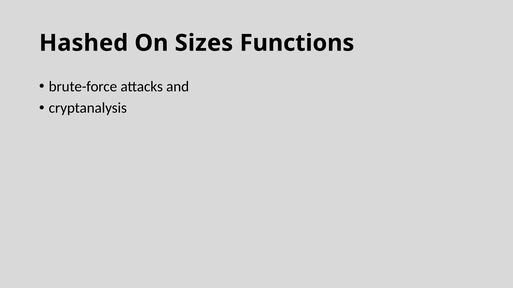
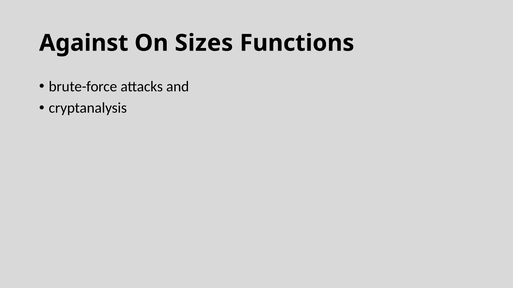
Hashed: Hashed -> Against (84, 43)
